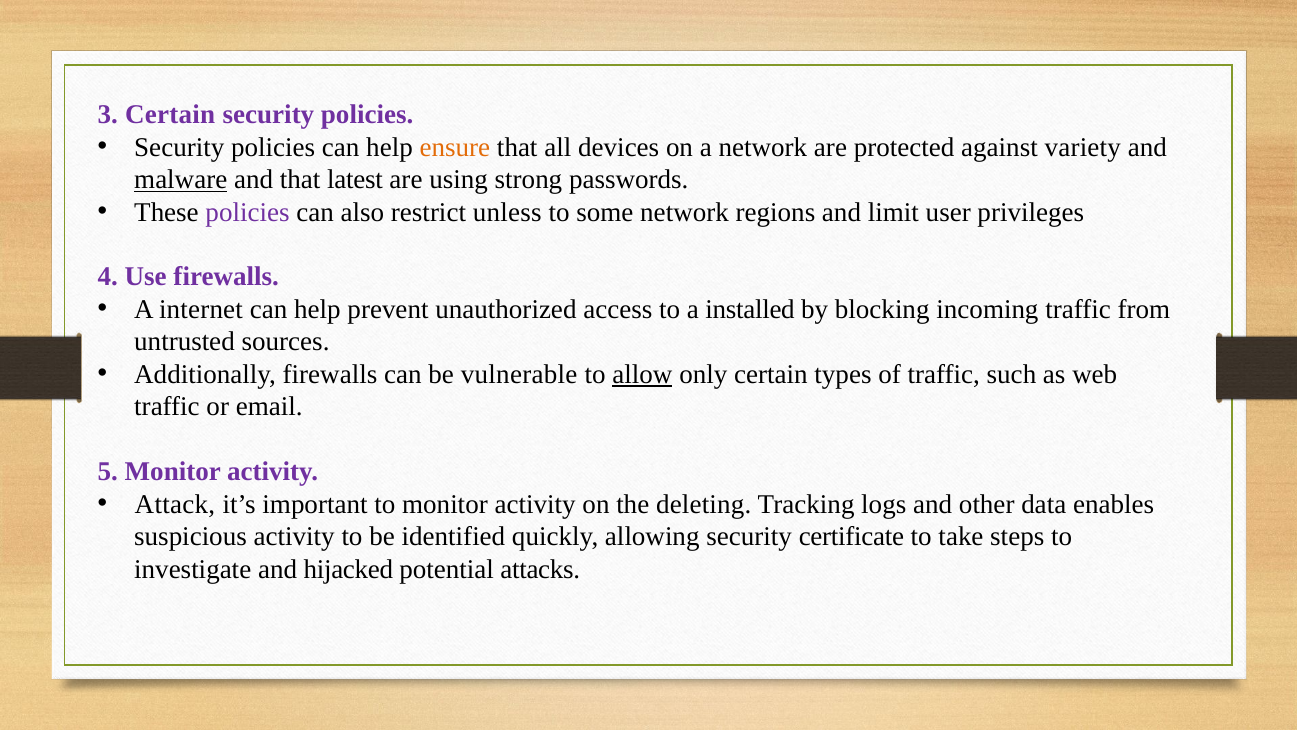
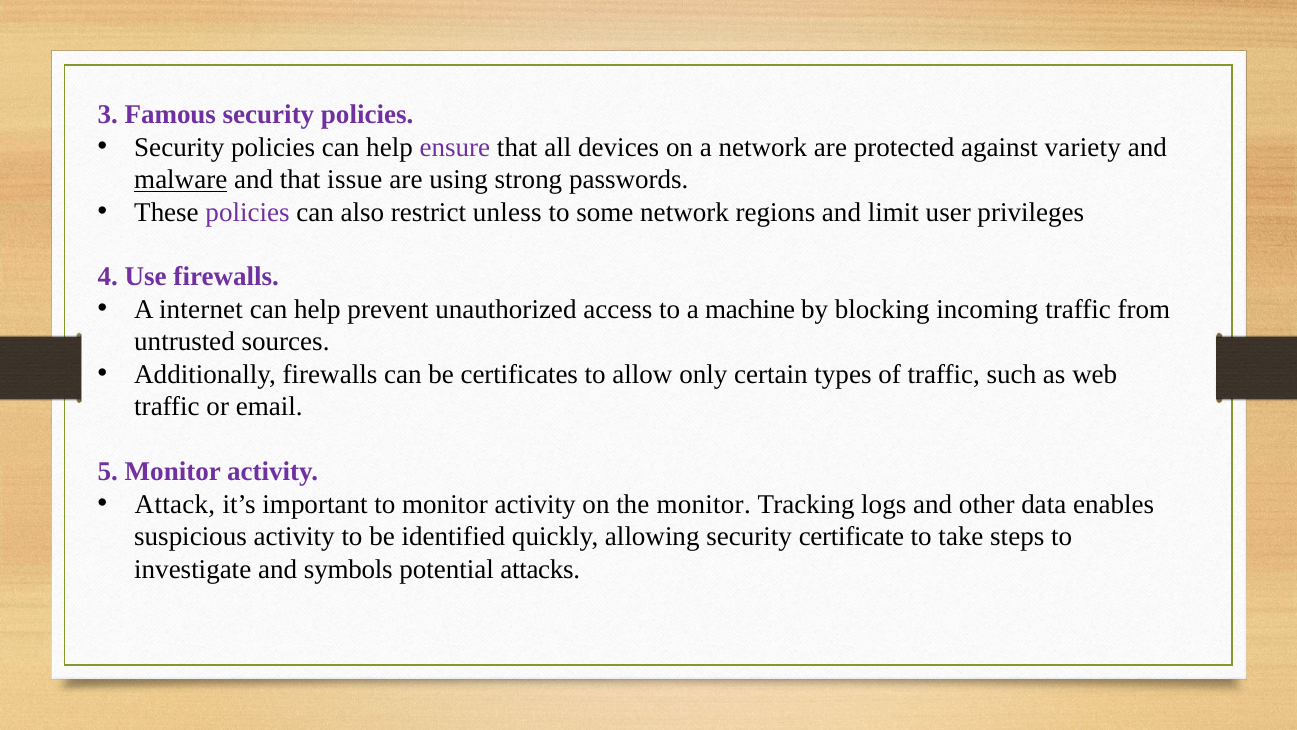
3 Certain: Certain -> Famous (170, 115)
ensure colour: orange -> purple (455, 147)
latest: latest -> issue (355, 180)
installed: installed -> machine (750, 309)
vulnerable: vulnerable -> certificates (519, 374)
allow underline: present -> none (642, 374)
the deleting: deleting -> monitor (704, 504)
hijacked: hijacked -> symbols (348, 569)
